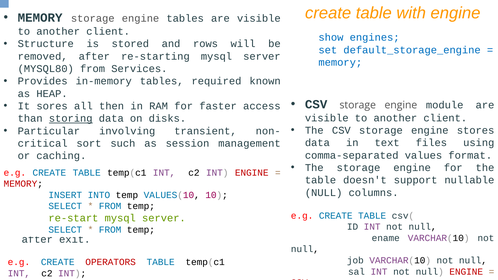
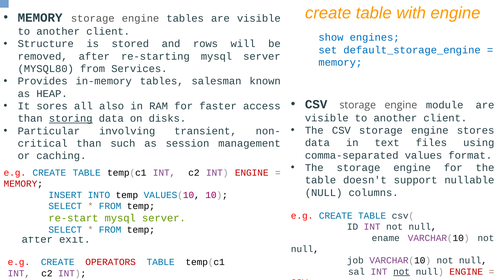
required: required -> salesman (216, 81)
then: then -> also (112, 106)
sort: sort -> than (89, 144)
not underline: none -> present (402, 272)
